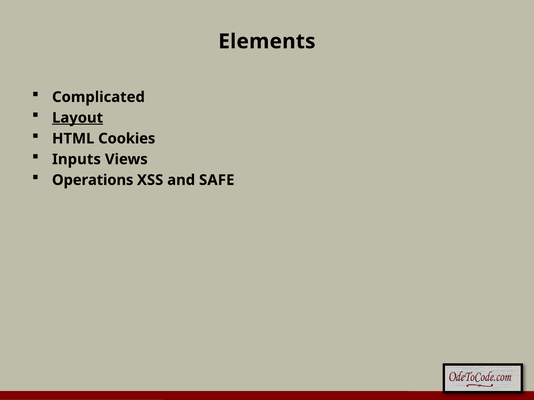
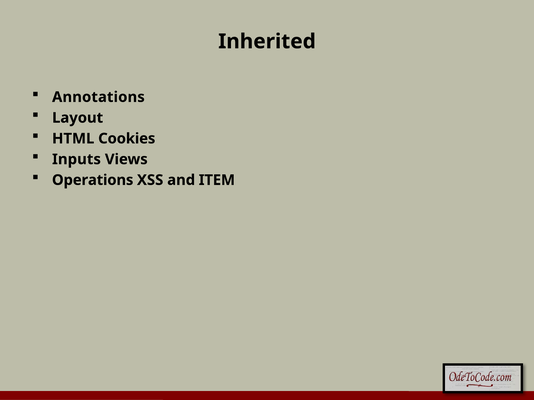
Elements: Elements -> Inherited (267, 41)
Complicated: Complicated -> Annotations (98, 97)
Layout underline: present -> none (78, 118)
SAFE: SAFE -> ITEM (217, 180)
